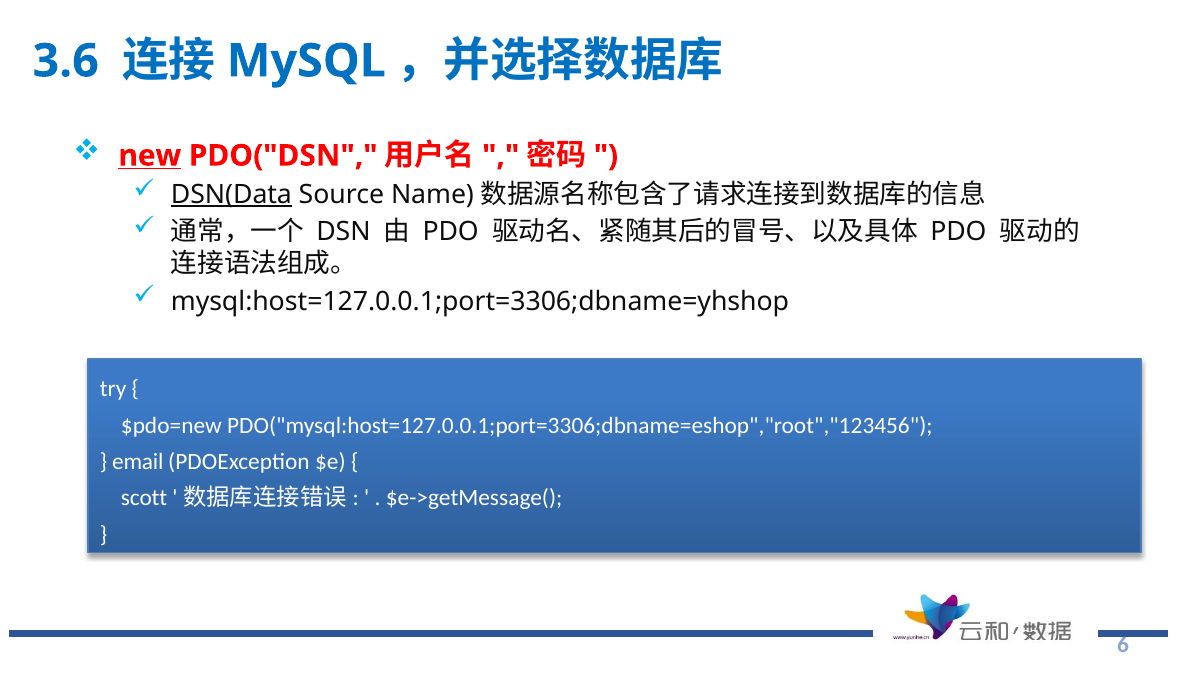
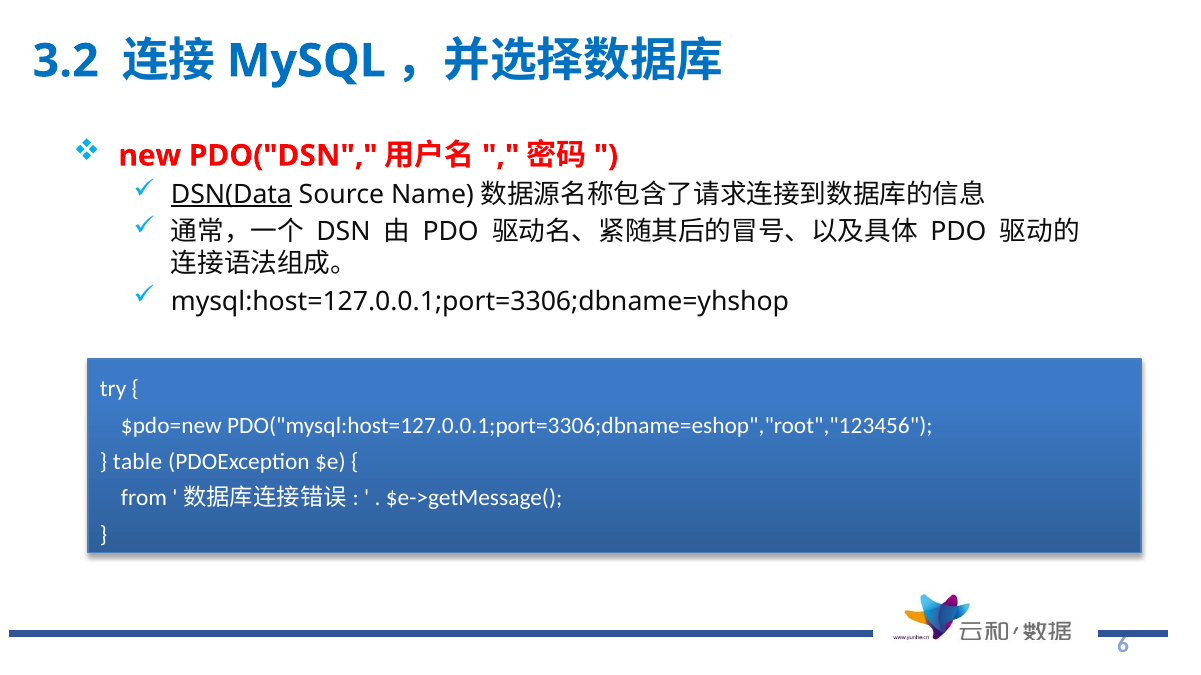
3.6: 3.6 -> 3.2 (66, 61)
new underline: present -> none (150, 156)
email: email -> table (138, 462)
scott: scott -> from (144, 499)
